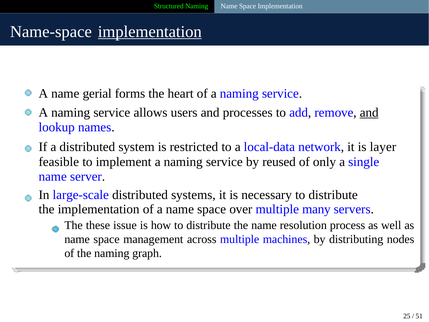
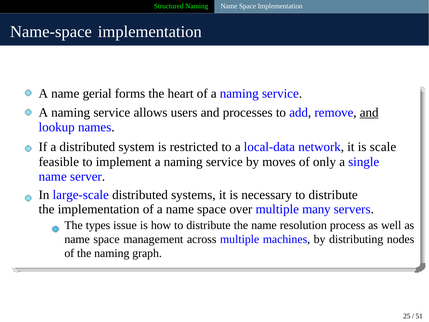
implementation underline: present -> none (150, 32)
layer: layer -> scale (383, 147)
reused: reused -> moves (279, 162)
these: these -> types (98, 226)
